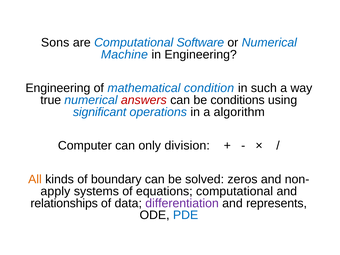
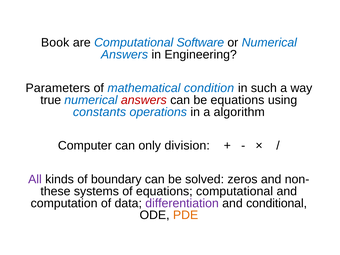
Sons: Sons -> Book (55, 43)
Machine: Machine -> Answers (124, 54)
Engineering: Engineering -> Parameters (58, 88)
be conditions: conditions -> equations (237, 100)
significant: significant -> constants (100, 112)
All colour: orange -> purple (35, 179)
apply: apply -> these (55, 191)
relationships: relationships -> computation (64, 203)
represents: represents -> conditional (277, 203)
PDE colour: blue -> orange (186, 215)
